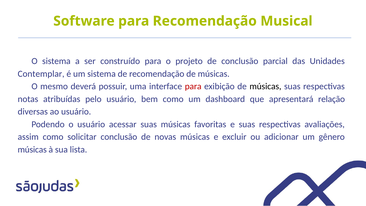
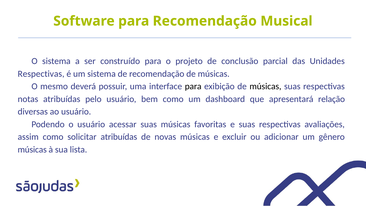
Contemplar: Contemplar -> Respectivas (41, 74)
para colour: red -> black (193, 86)
solicitar conclusão: conclusão -> atribuídas (119, 137)
